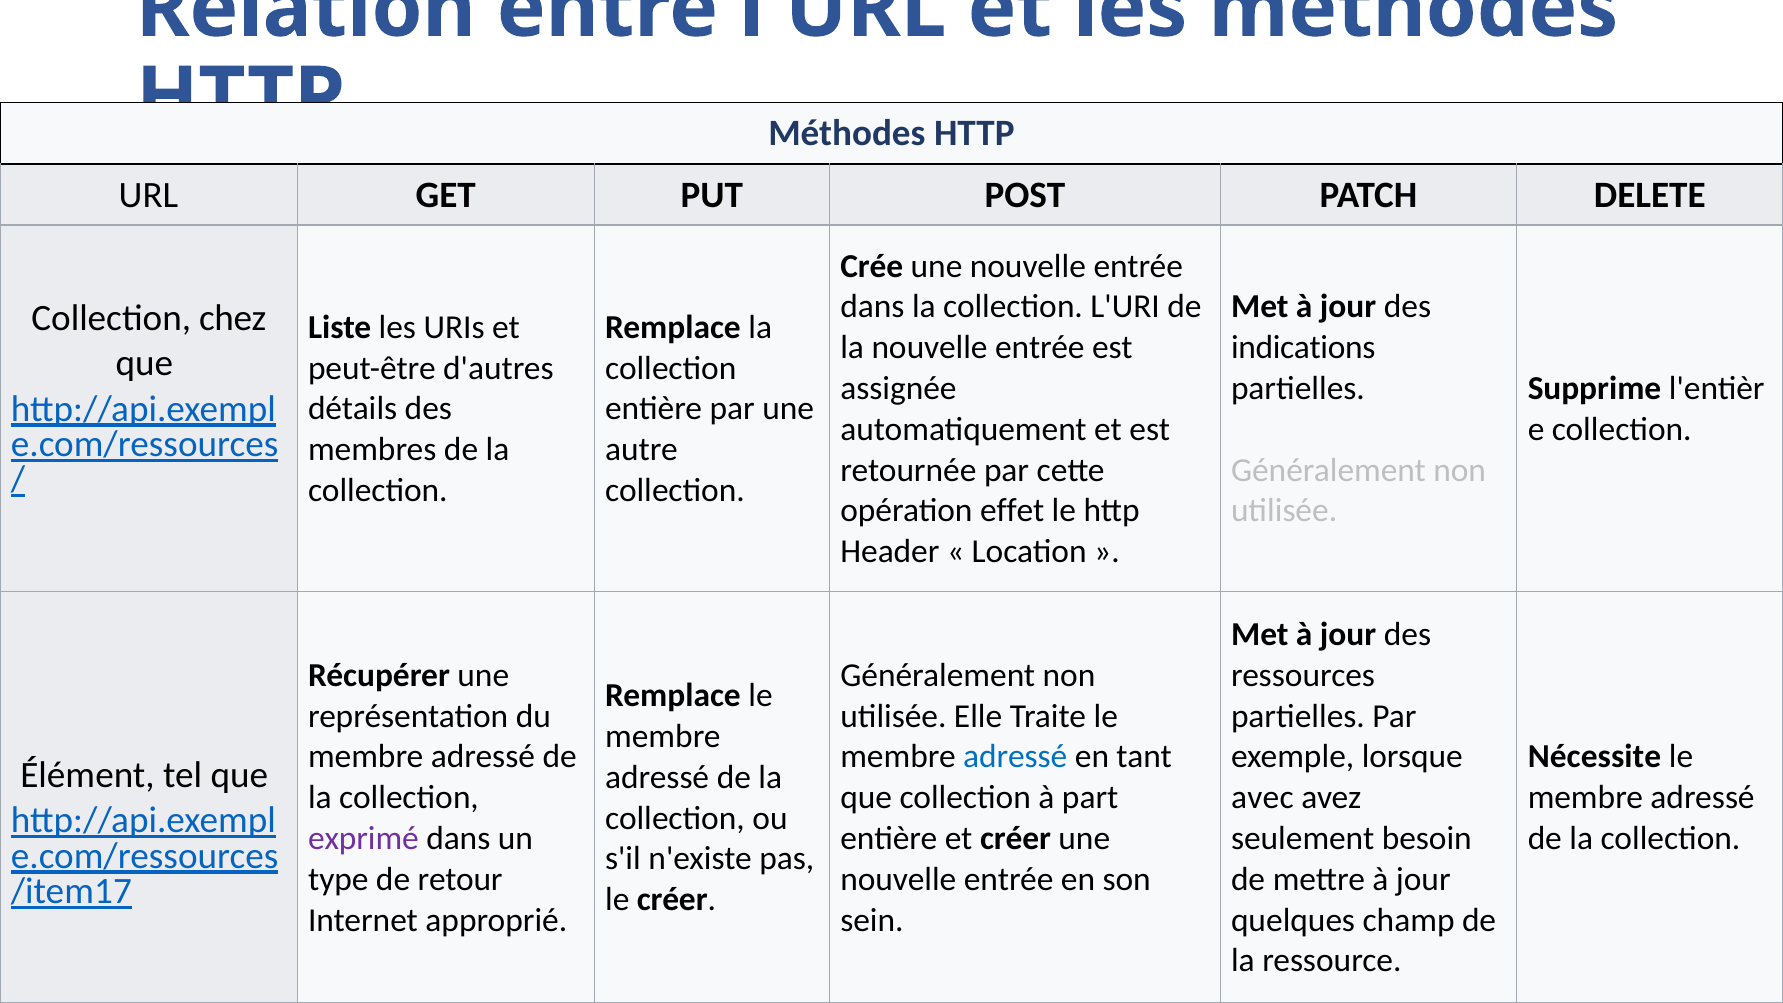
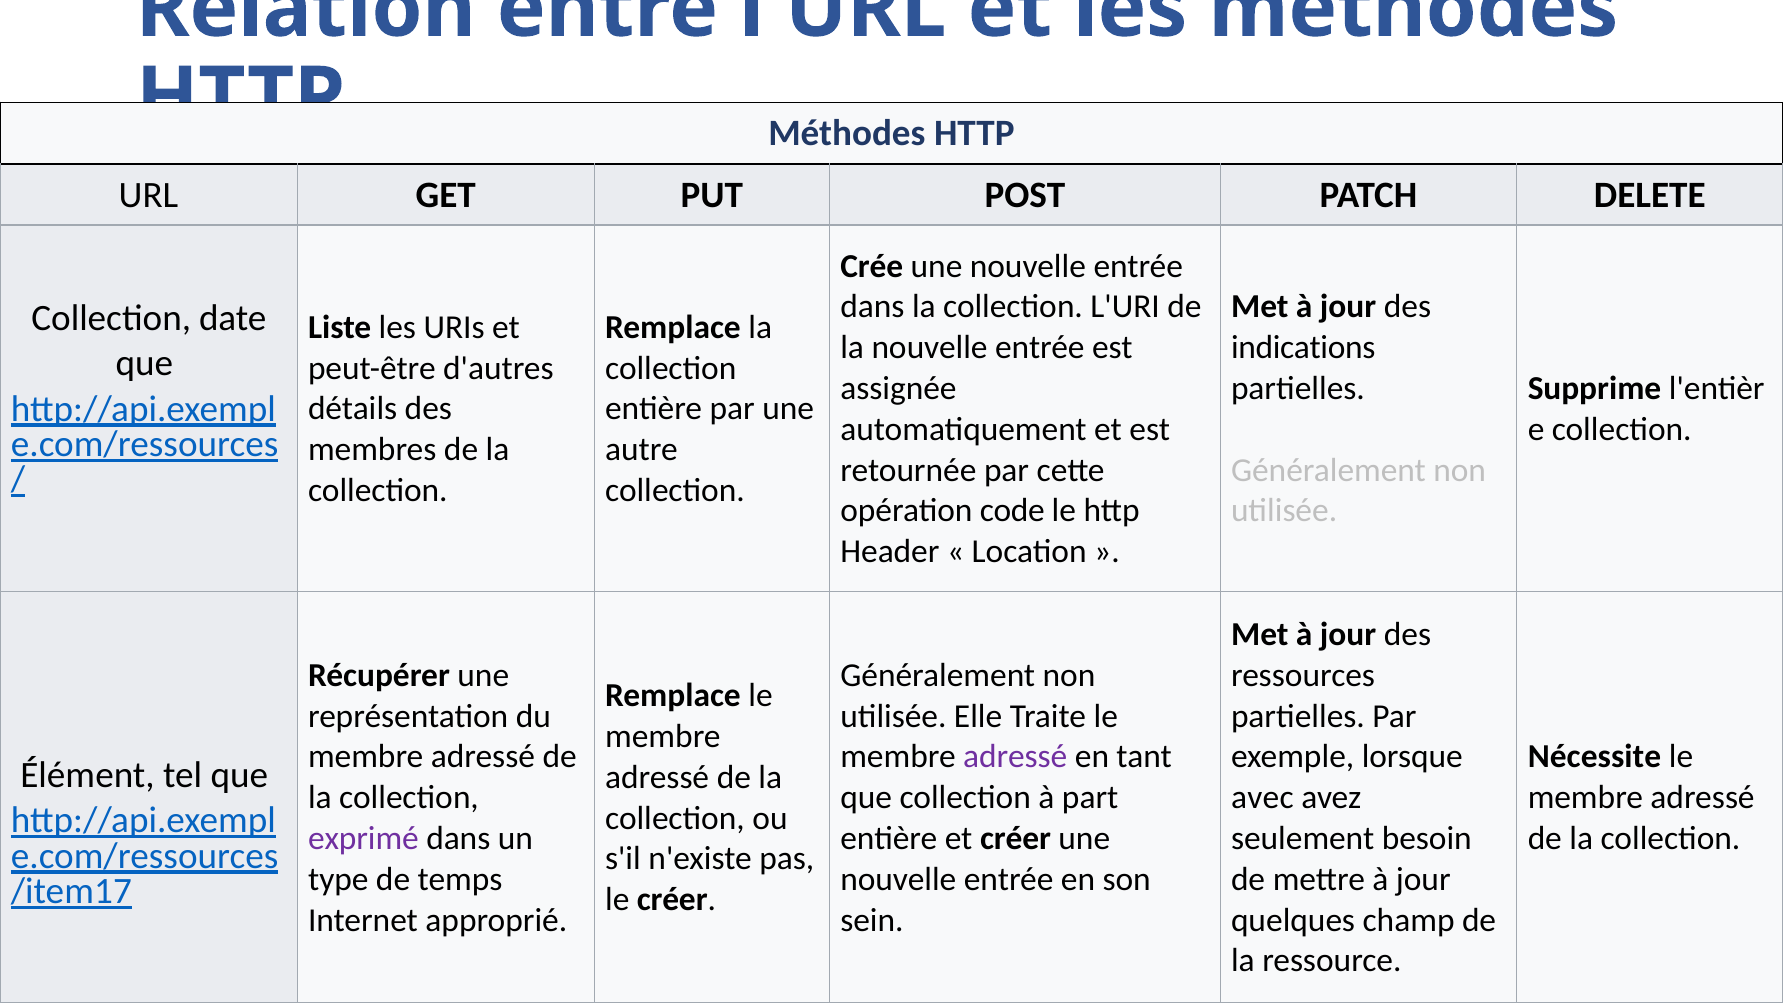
chez: chez -> date (233, 318)
effet: effet -> code (1012, 511)
adressé colour: blue -> purple (1015, 757)
retour: retour -> temps (460, 879)
